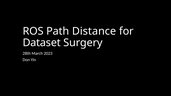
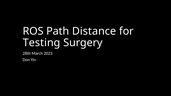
Dataset: Dataset -> Testing (42, 43)
